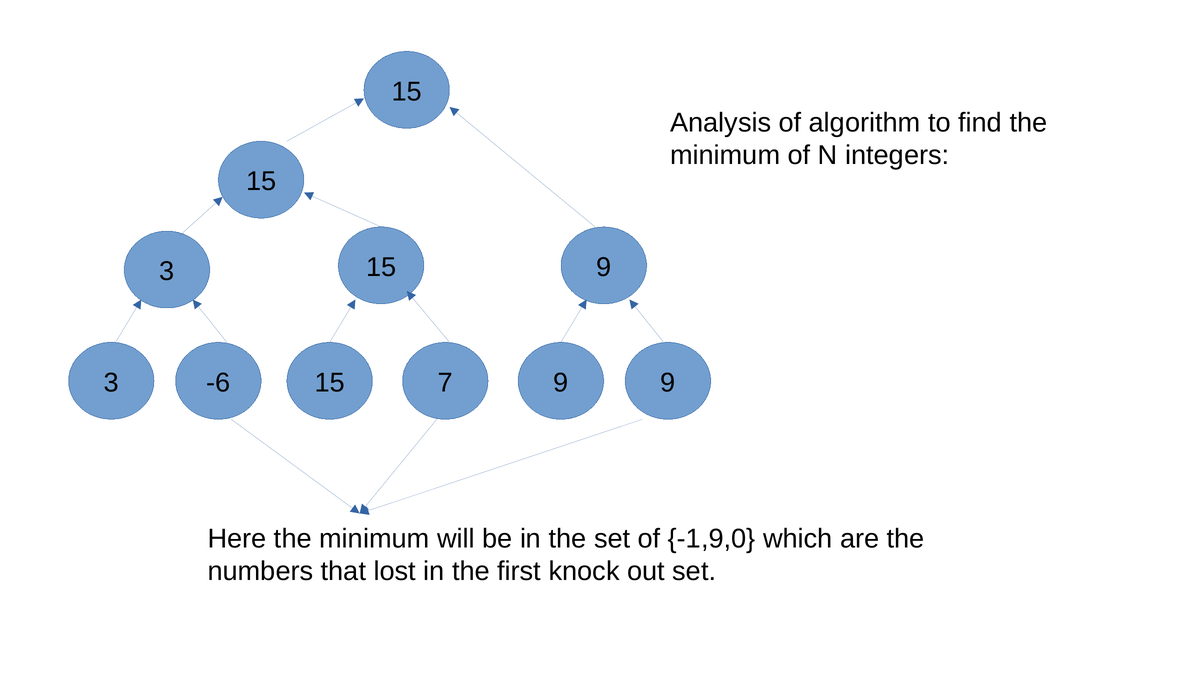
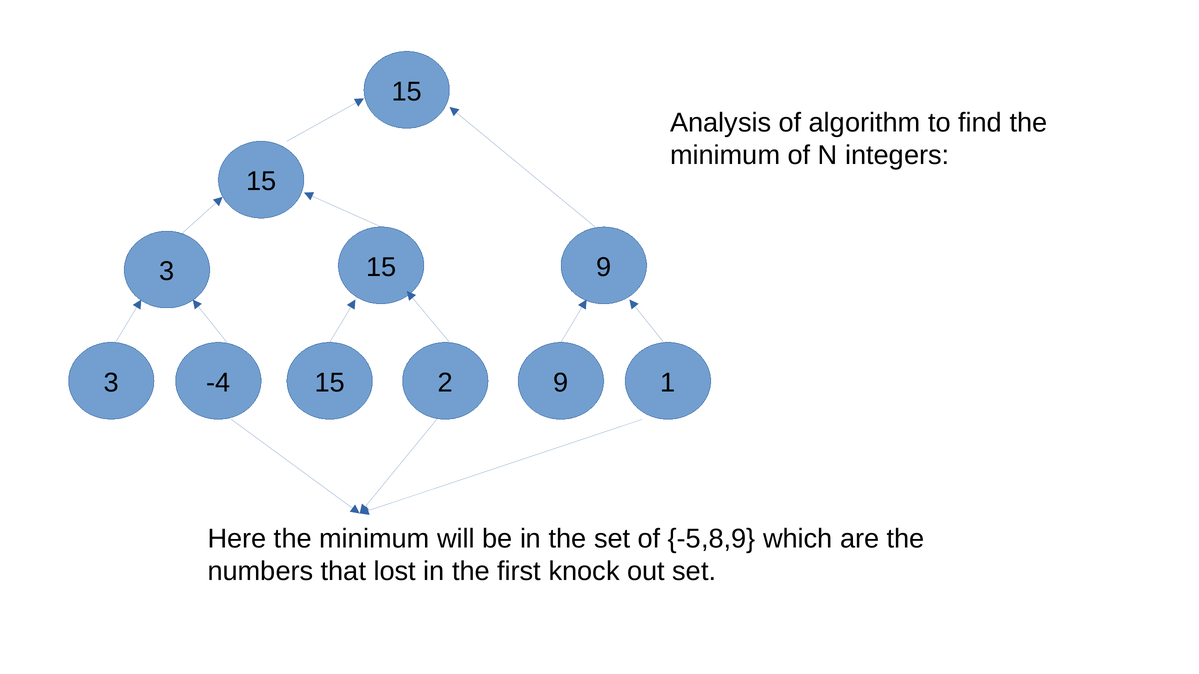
-6: -6 -> -4 (218, 383)
7: 7 -> 2 (445, 383)
9 9: 9 -> 1 (668, 383)
-1,9,0: -1,9,0 -> -5,8,9 (712, 539)
